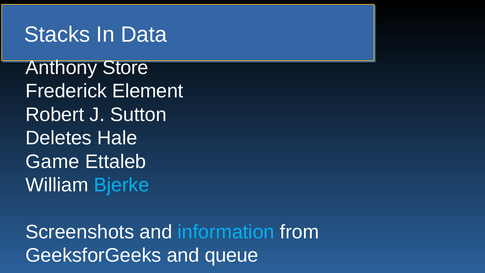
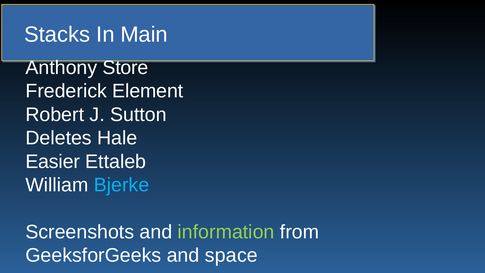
Data: Data -> Main (144, 34)
Game: Game -> Easier (53, 161)
information colour: light blue -> light green (226, 232)
queue: queue -> space (231, 255)
